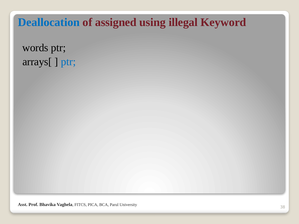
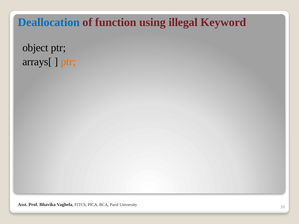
assigned: assigned -> function (116, 22)
words: words -> object (35, 48)
ptr colour: blue -> orange (68, 62)
